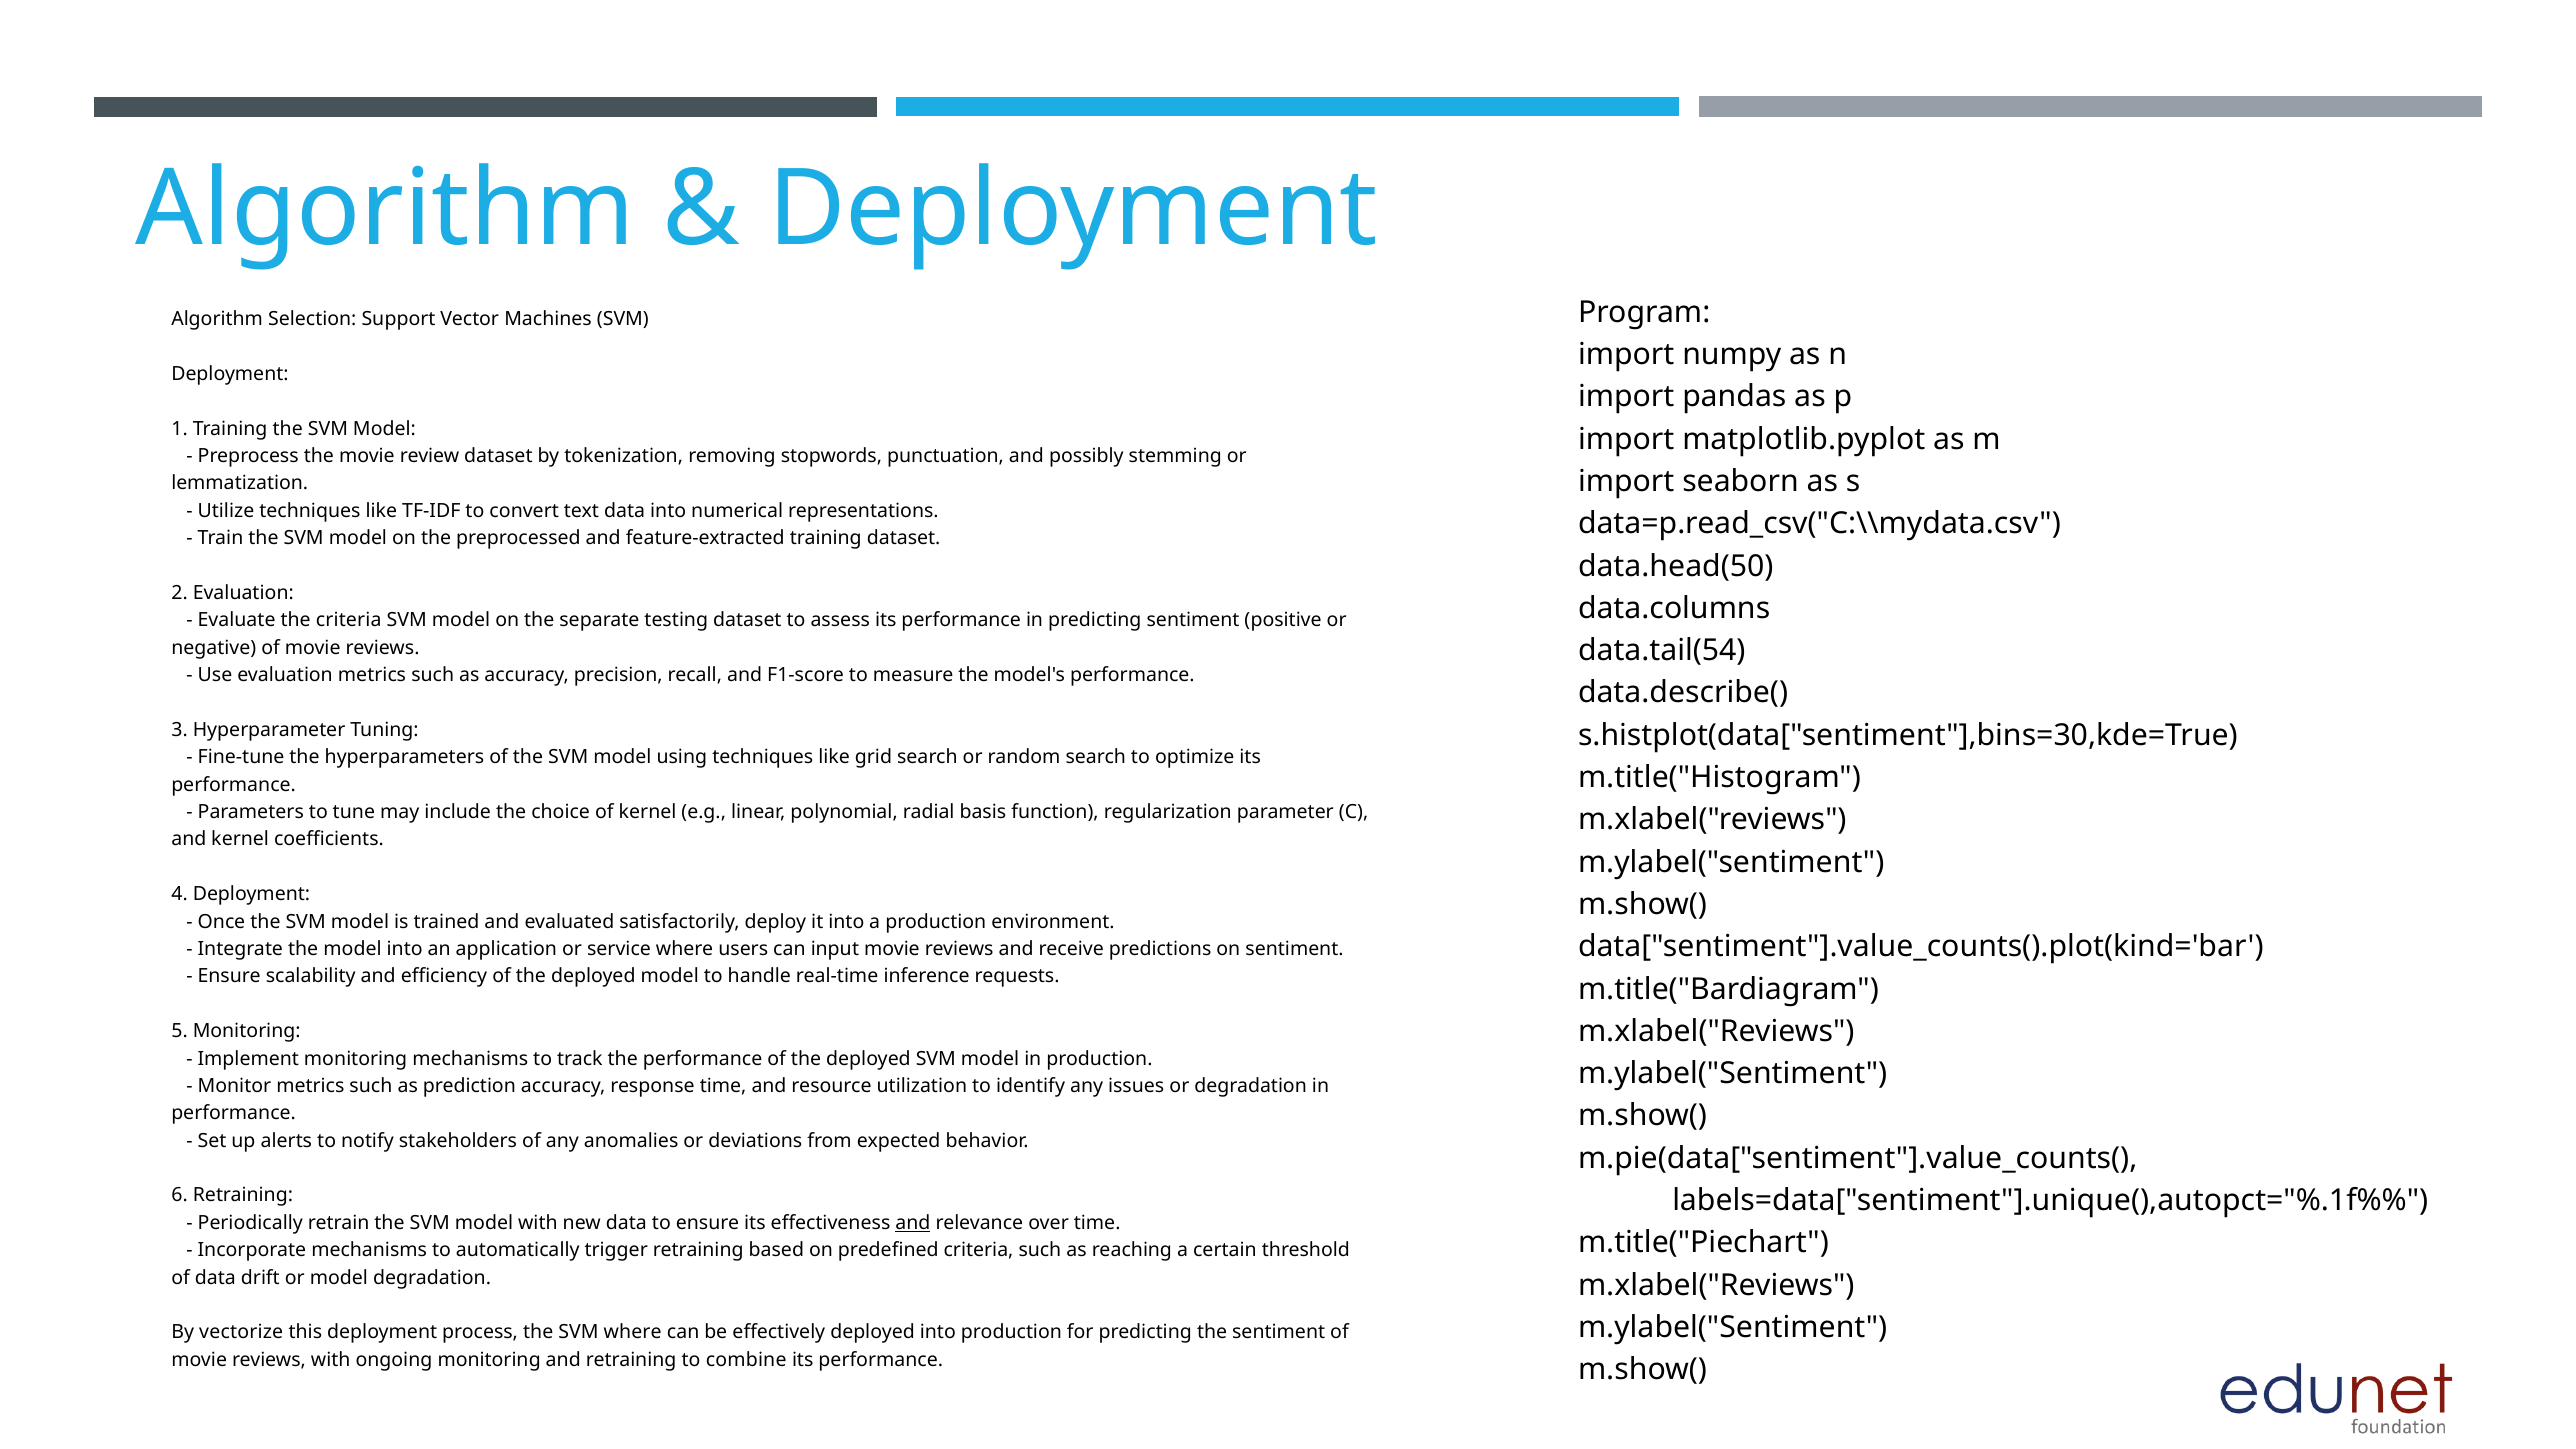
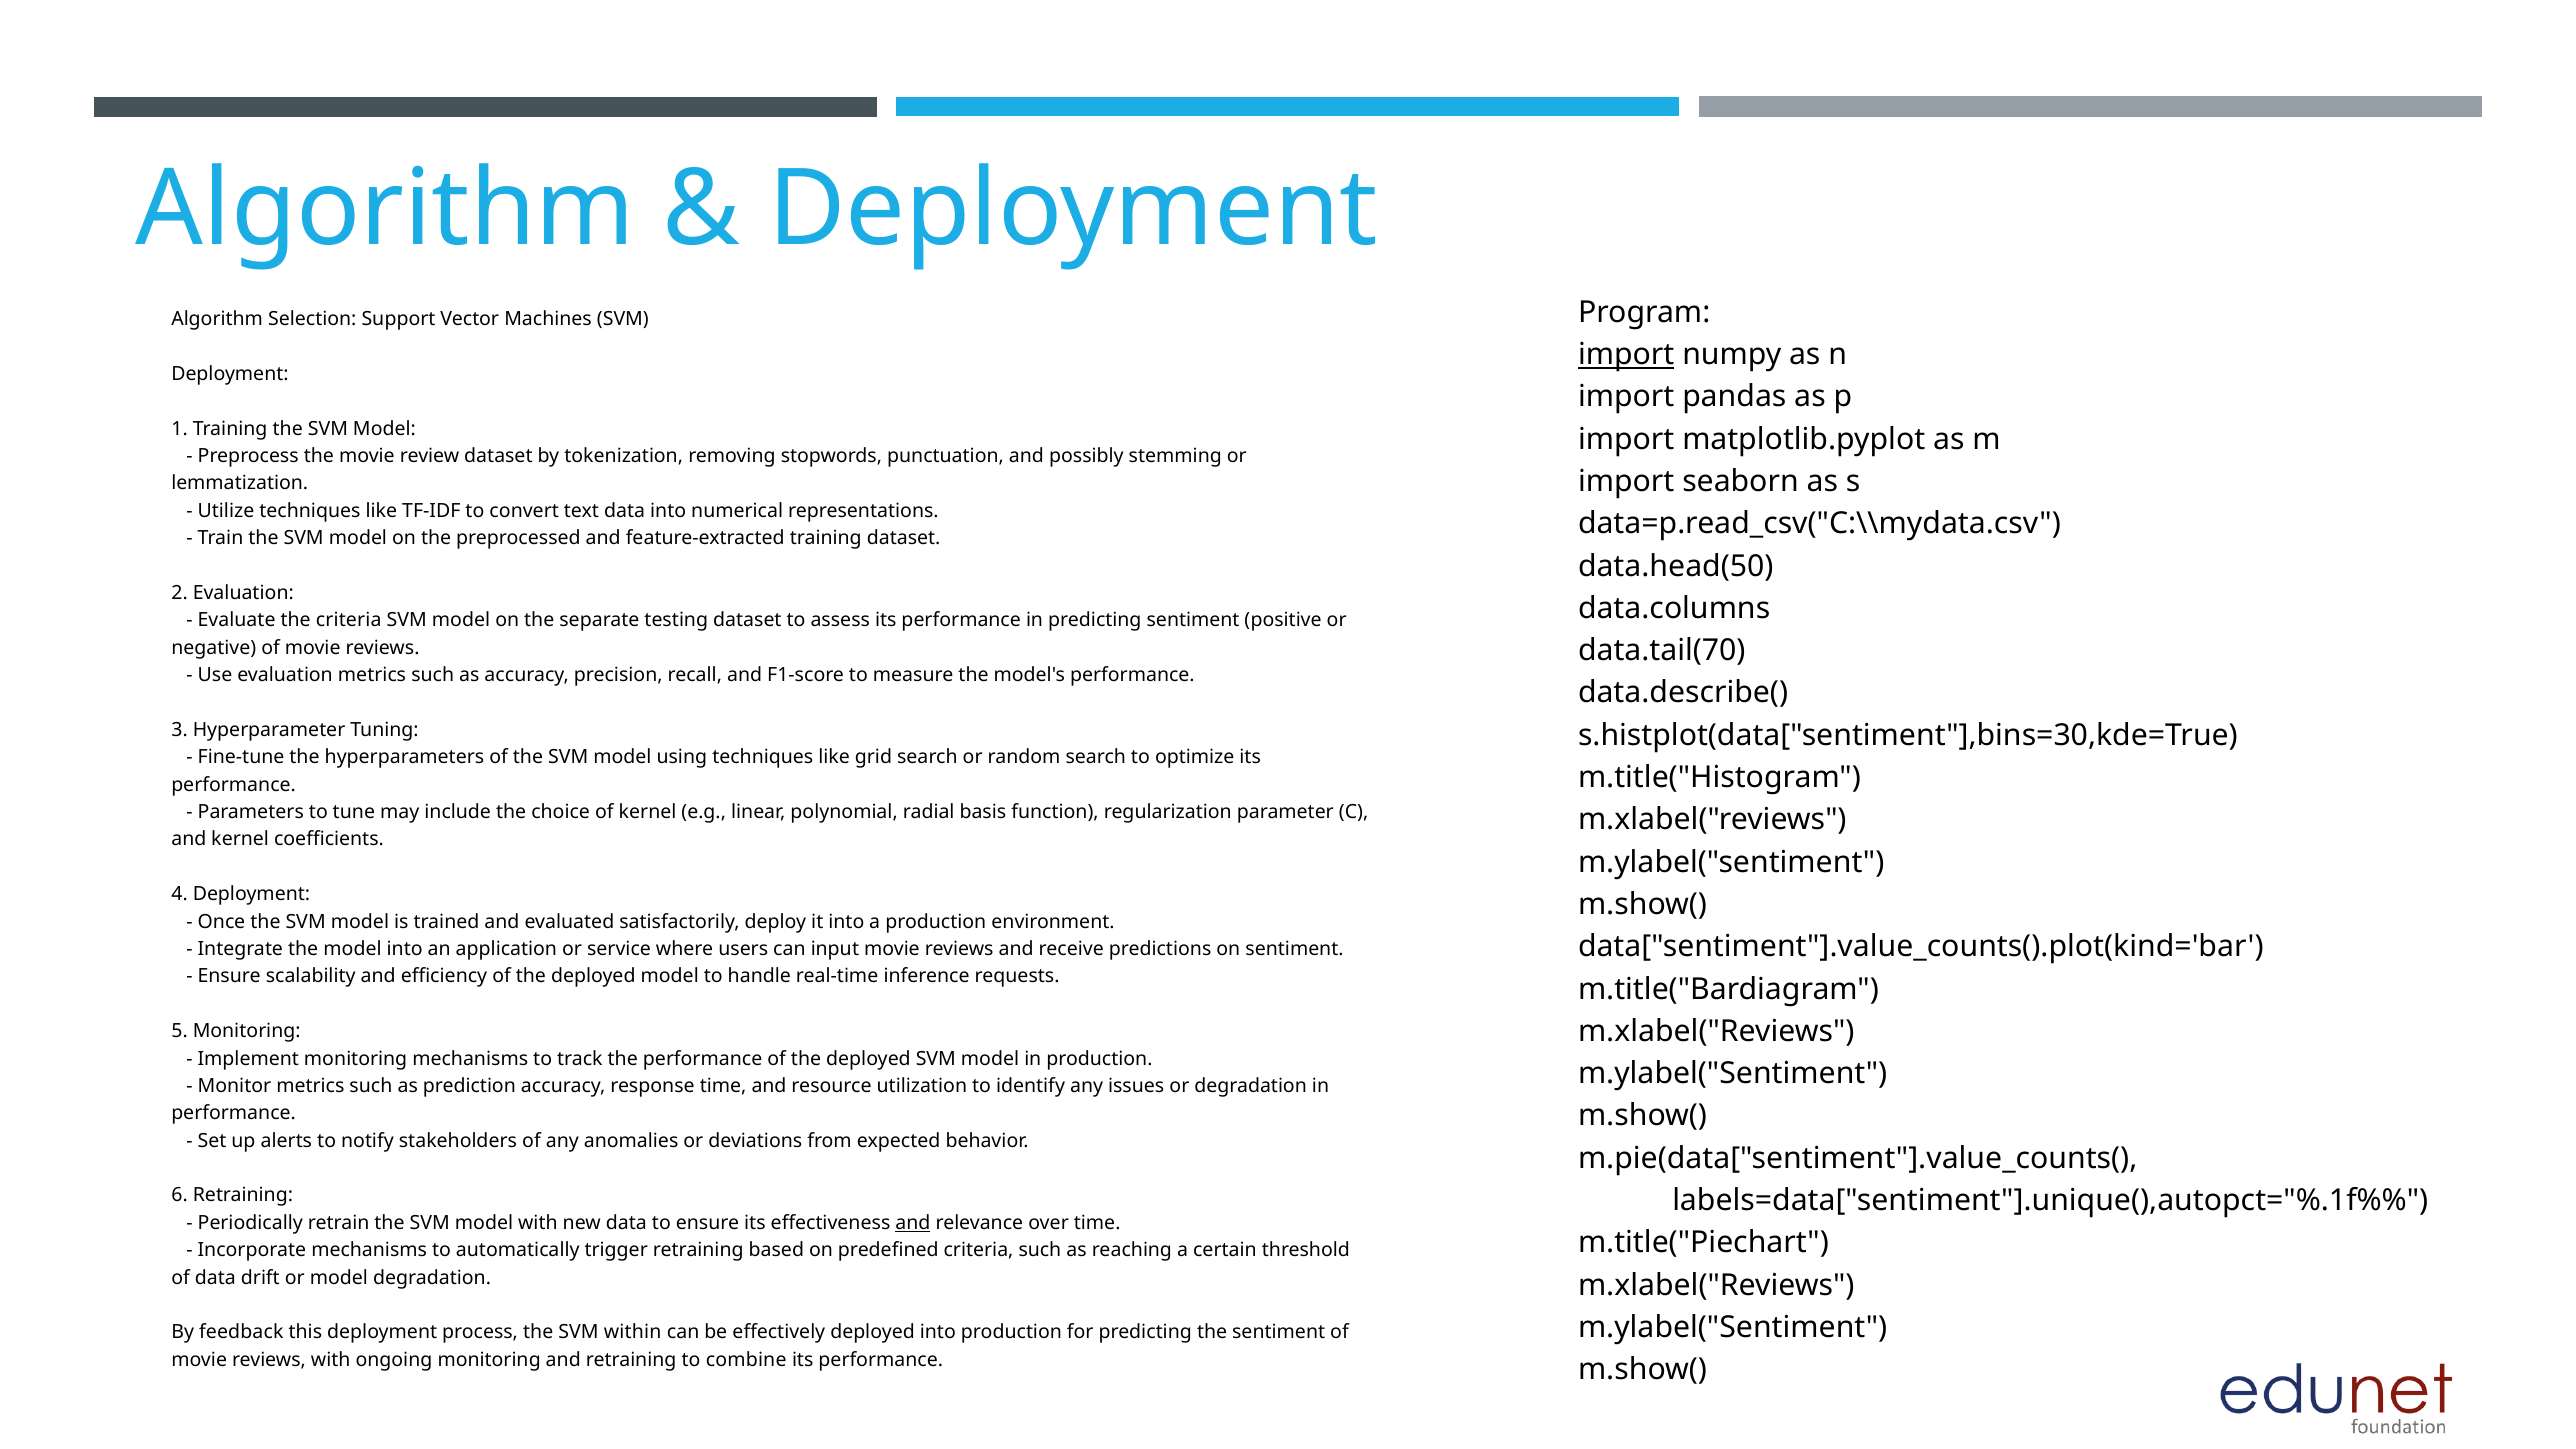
import underline: none -> present (1626, 355)
data.tail(54: data.tail(54 -> data.tail(70 (1662, 651)
vectorize: vectorize -> feedback (241, 1332)
SVM where: where -> within (633, 1332)
